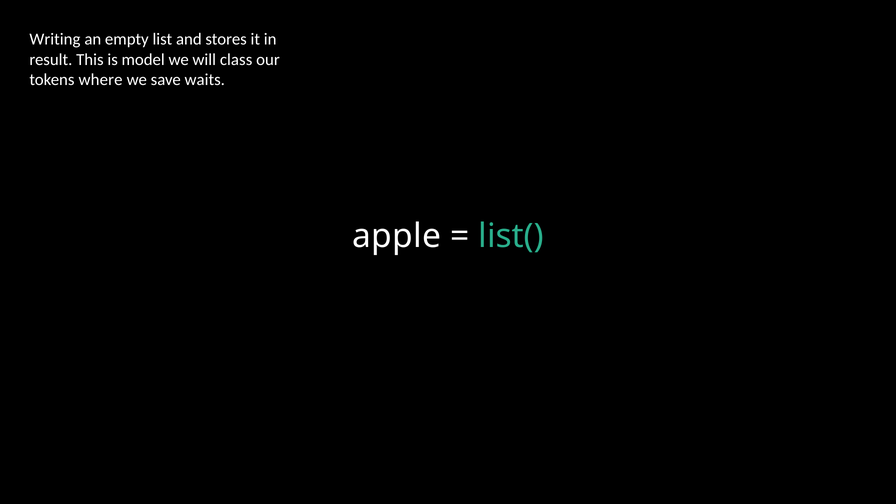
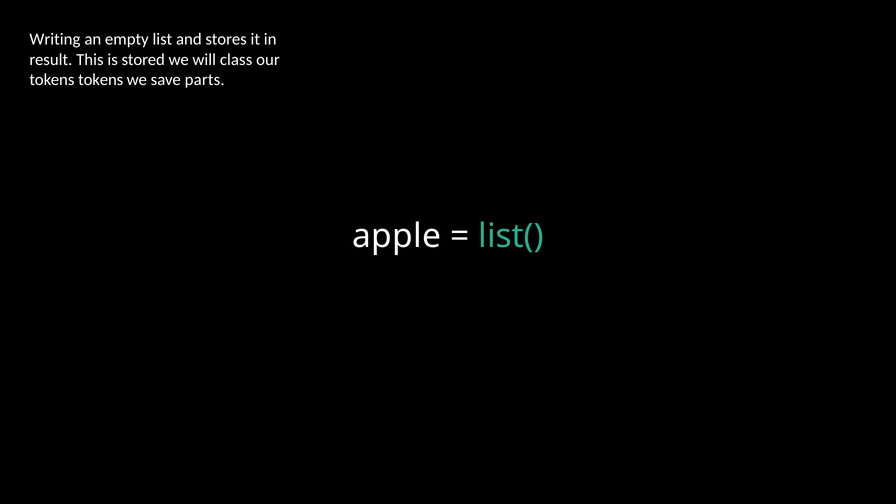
model: model -> stored (143, 59)
tokens where: where -> tokens (101, 80)
waits: waits -> parts (205, 80)
